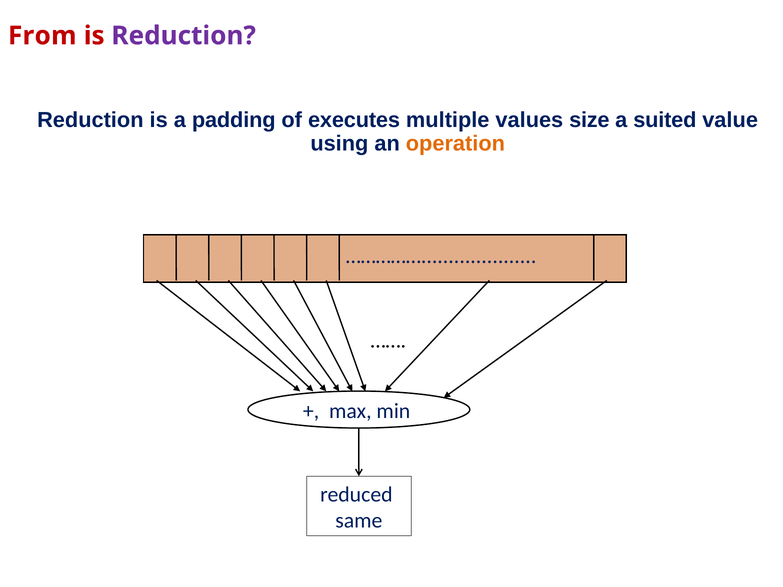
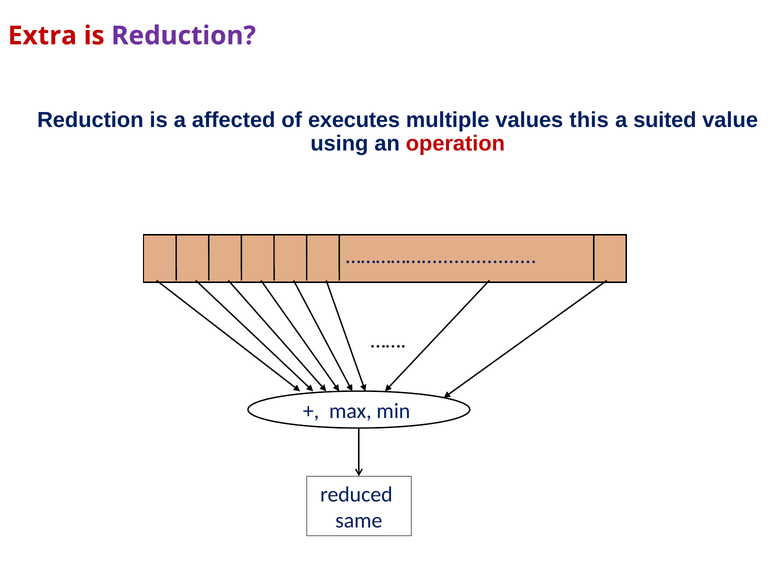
From: From -> Extra (42, 36)
padding: padding -> affected (234, 120)
size: size -> this (589, 120)
operation colour: orange -> red (455, 143)
